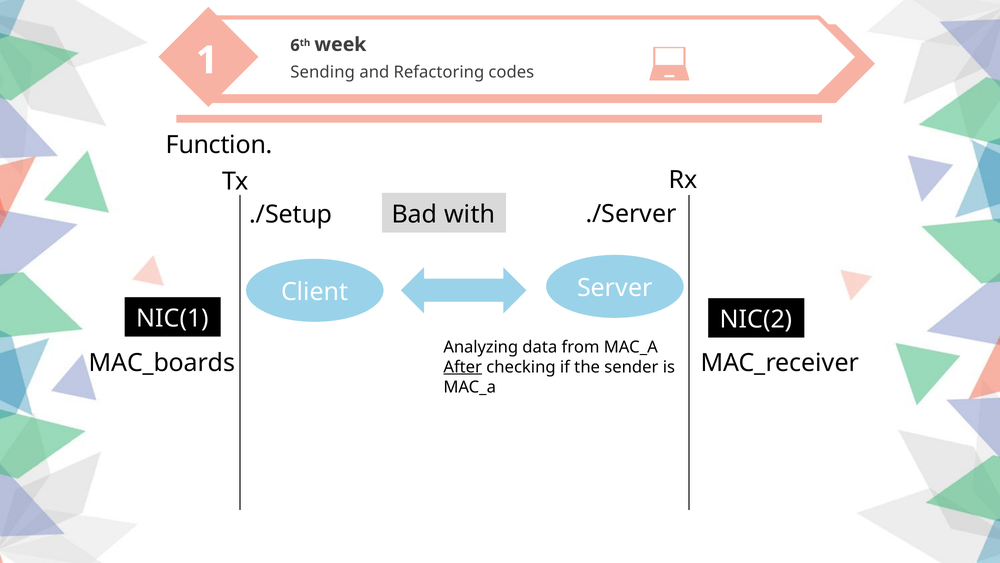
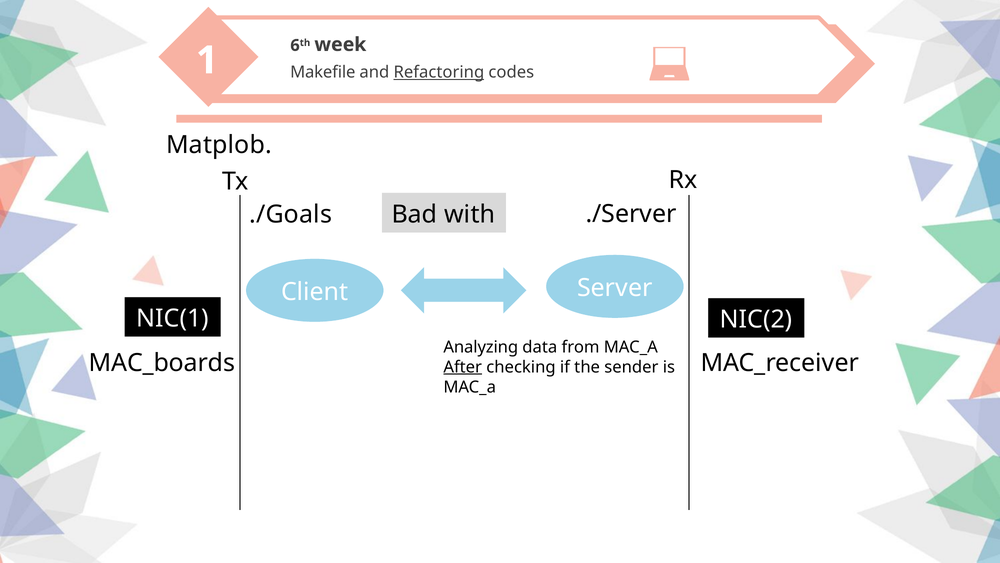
Sending: Sending -> Makefile (323, 72)
Refactoring underline: none -> present (439, 72)
Function: Function -> Matplob (219, 145)
./Setup: ./Setup -> ./Goals (291, 214)
